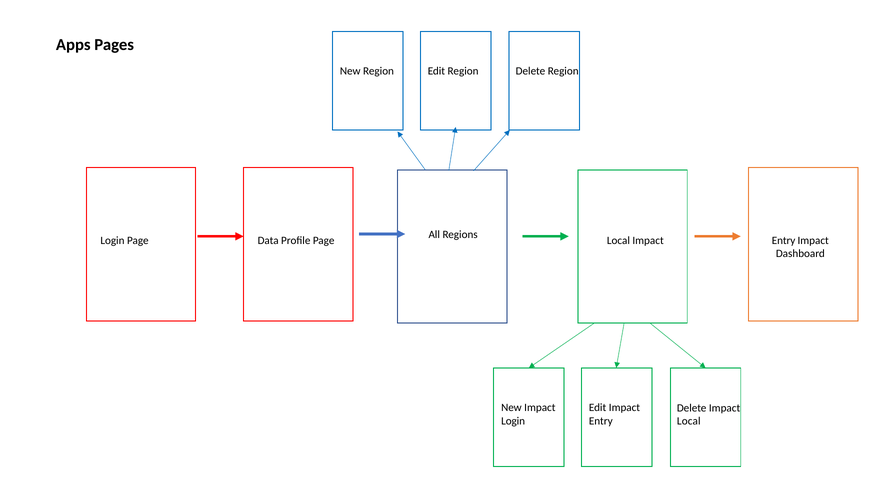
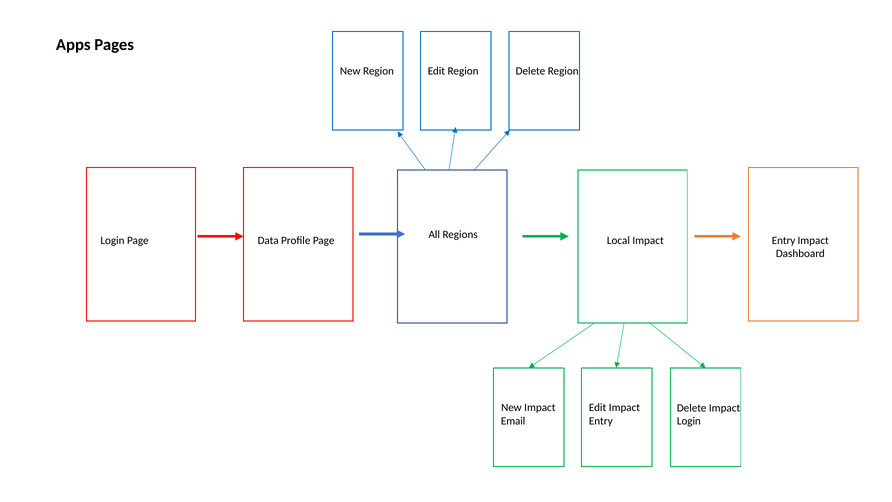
Login: Login -> Email (513, 421)
Local: Local -> Login (689, 421)
